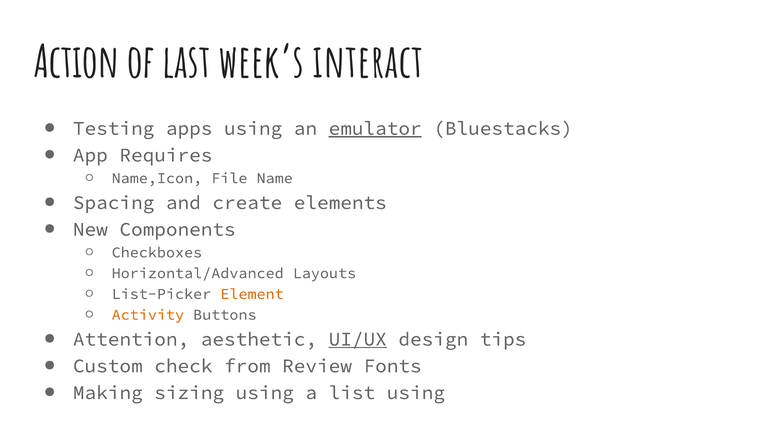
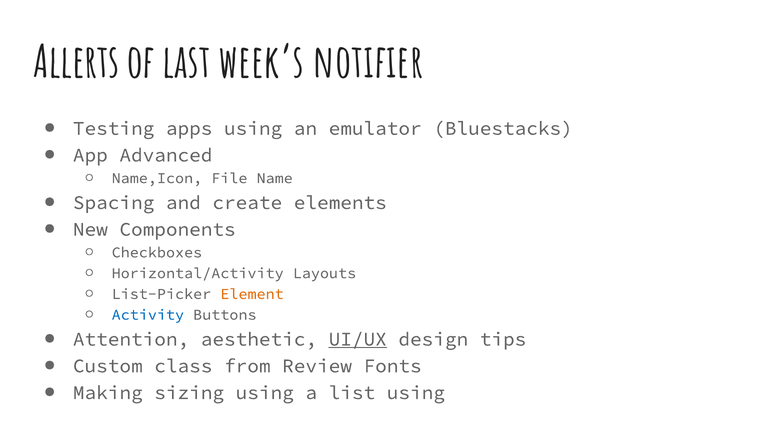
Action: Action -> Allerts (76, 63)
interact: interact -> notifier (368, 63)
emulator underline: present -> none (375, 128)
Requires: Requires -> Advanced (166, 155)
Horizontal/Advanced: Horizontal/Advanced -> Horizontal/Activity (198, 273)
Activity colour: orange -> blue (148, 315)
check: check -> class (183, 366)
